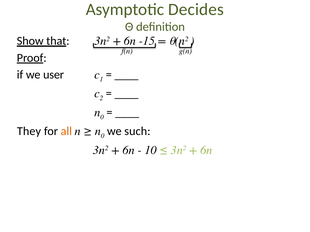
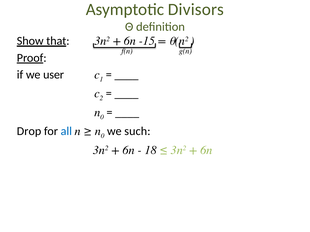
Decides: Decides -> Divisors (196, 9)
They: They -> Drop (29, 131)
all colour: orange -> blue (66, 131)
10: 10 -> 18 (151, 150)
